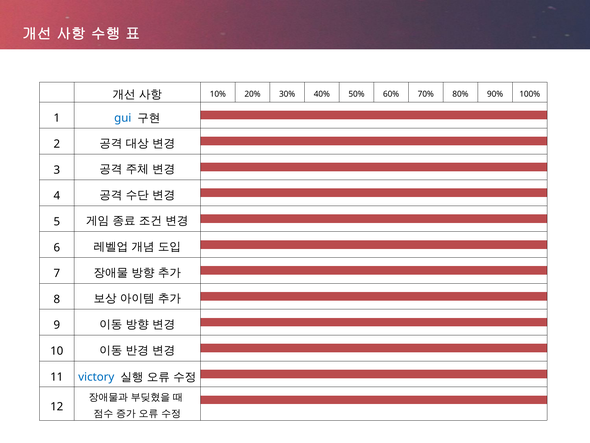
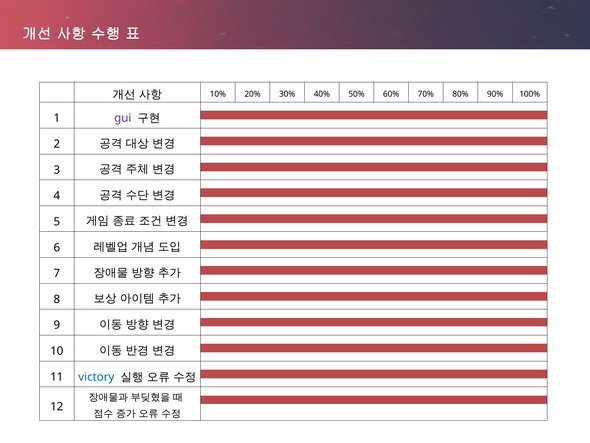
gui colour: blue -> purple (123, 118)
